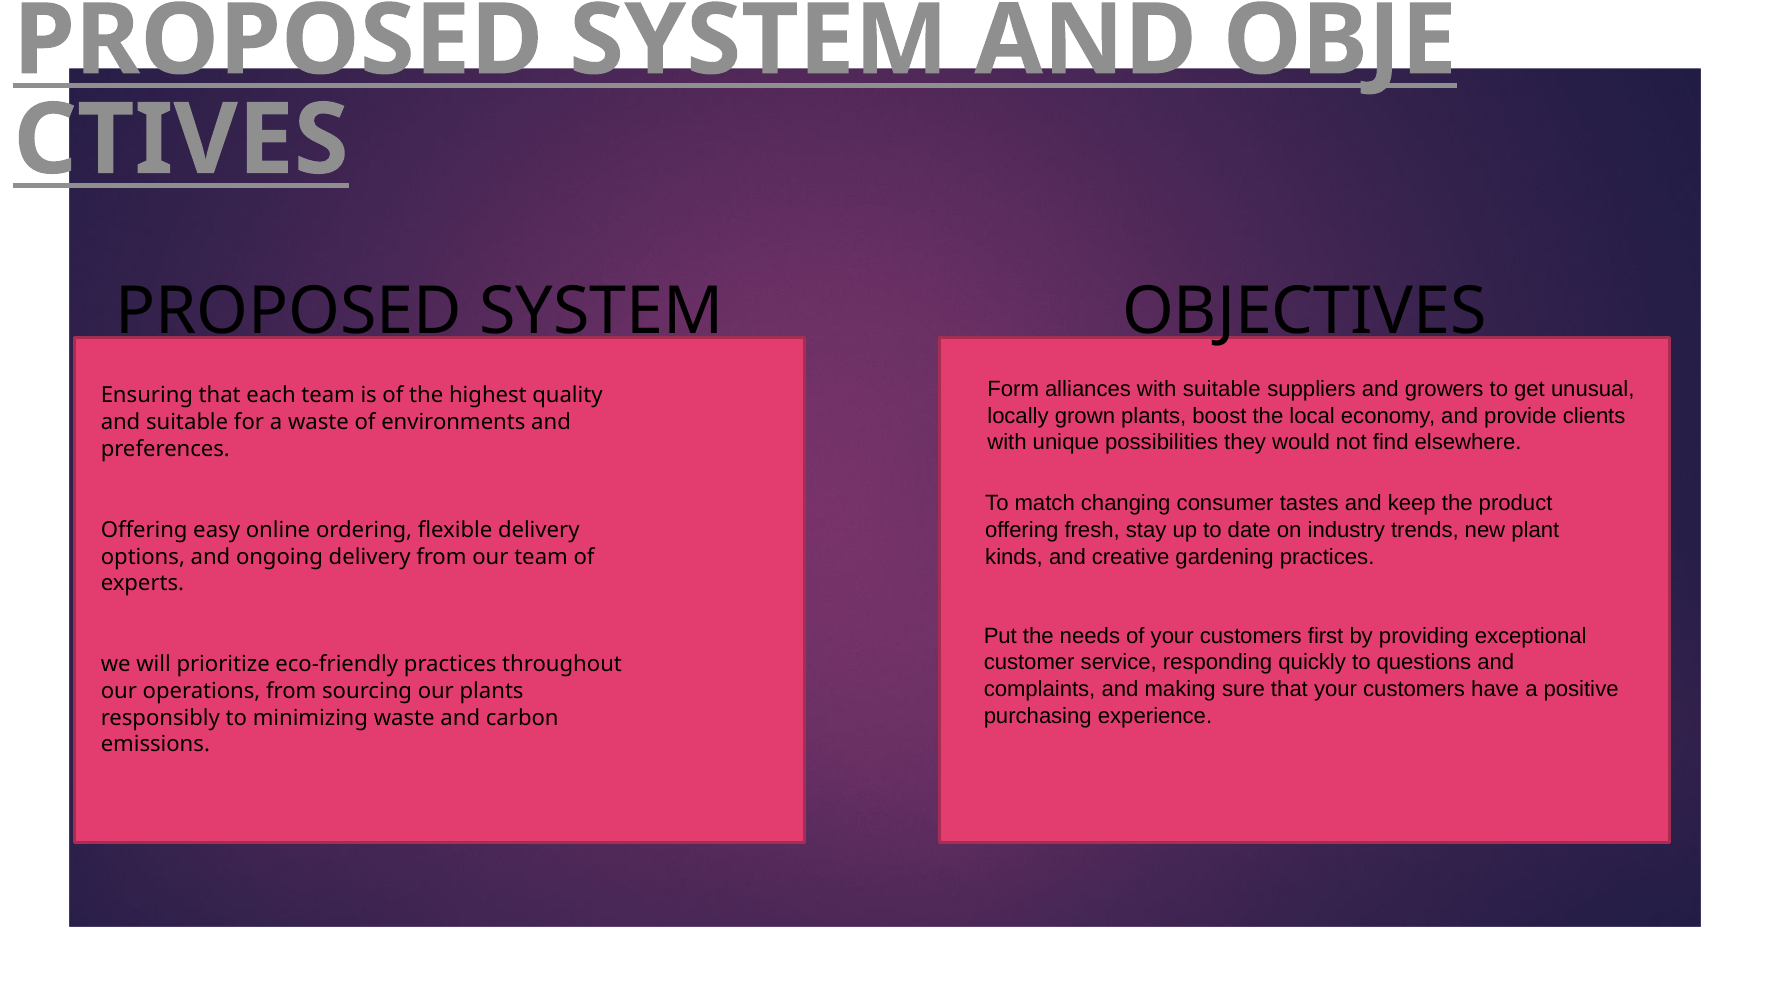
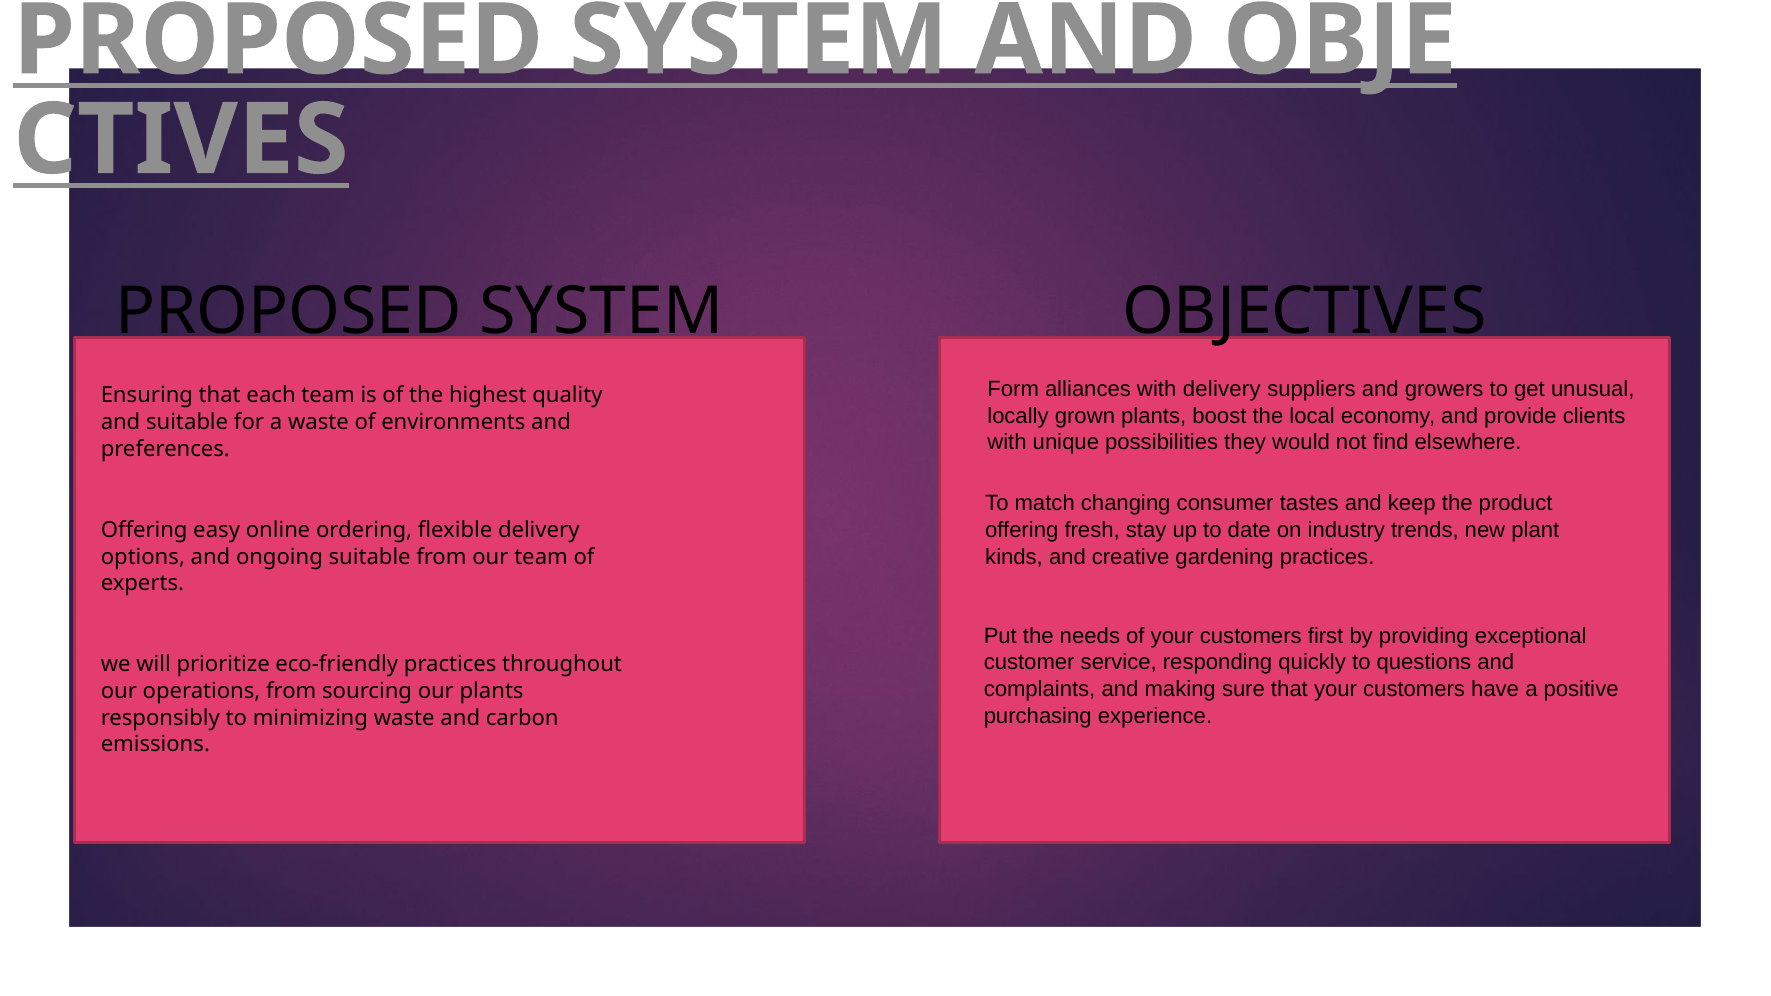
with suitable: suitable -> delivery (1222, 389)
ongoing delivery: delivery -> suitable (370, 557)
